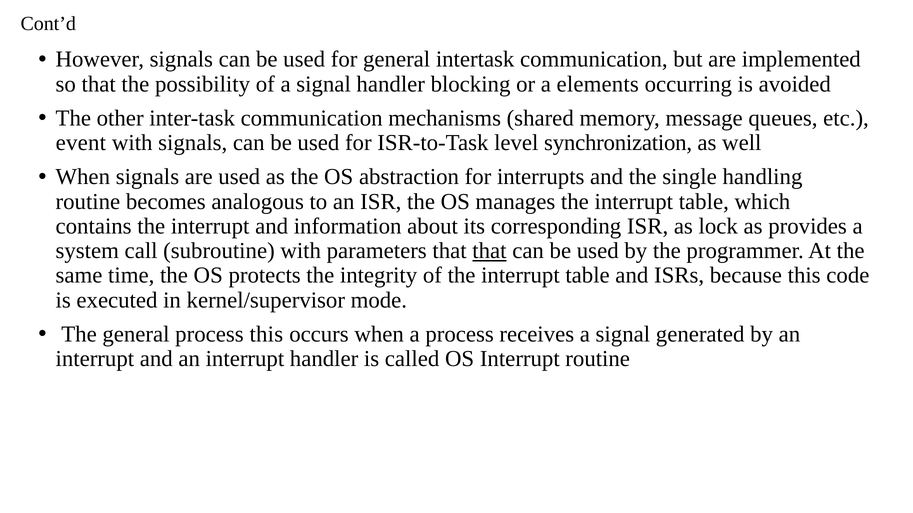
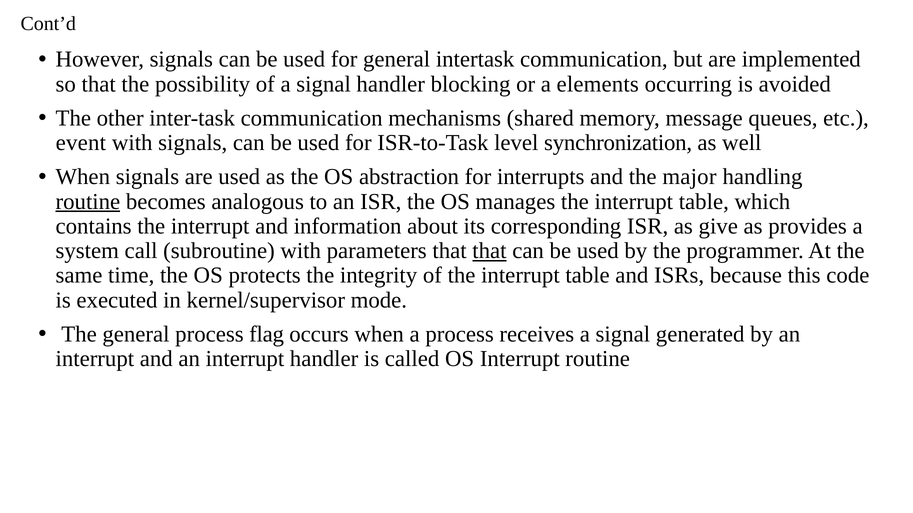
single: single -> major (689, 177)
routine underline: none -> present (88, 202)
lock: lock -> give (718, 226)
process this: this -> flag (267, 334)
